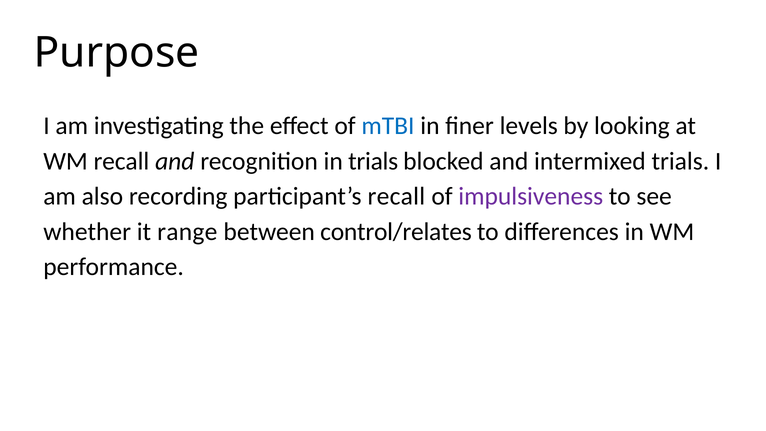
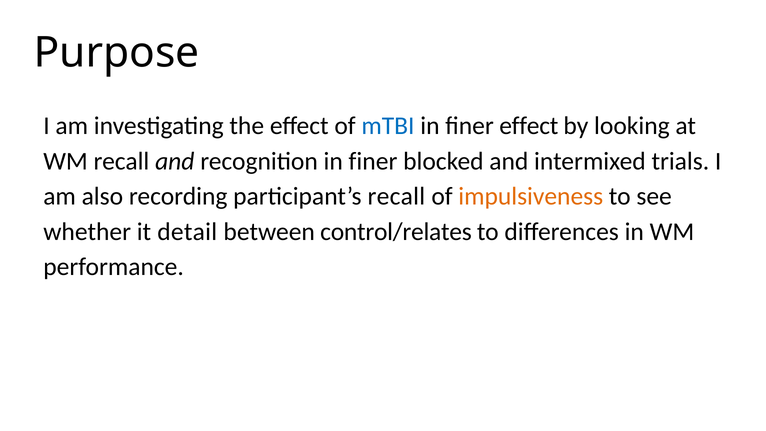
finer levels: levels -> effect (529, 126)
recognition in trials: trials -> finer (373, 161)
impulsiveness colour: purple -> orange (531, 196)
range: range -> detail (187, 232)
